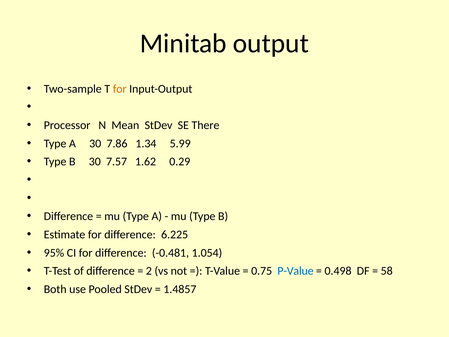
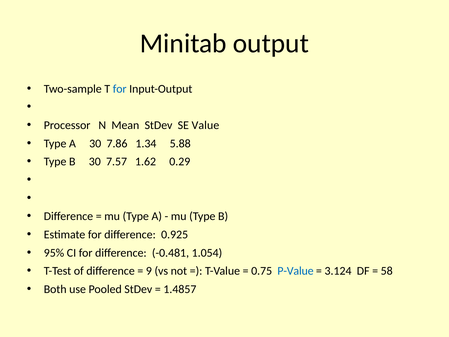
for colour: orange -> blue (120, 89)
There: There -> Value (205, 125)
5.99: 5.99 -> 5.88 (180, 143)
6.225: 6.225 -> 0.925 (175, 234)
2: 2 -> 9 (149, 271)
0.498: 0.498 -> 3.124 (338, 271)
